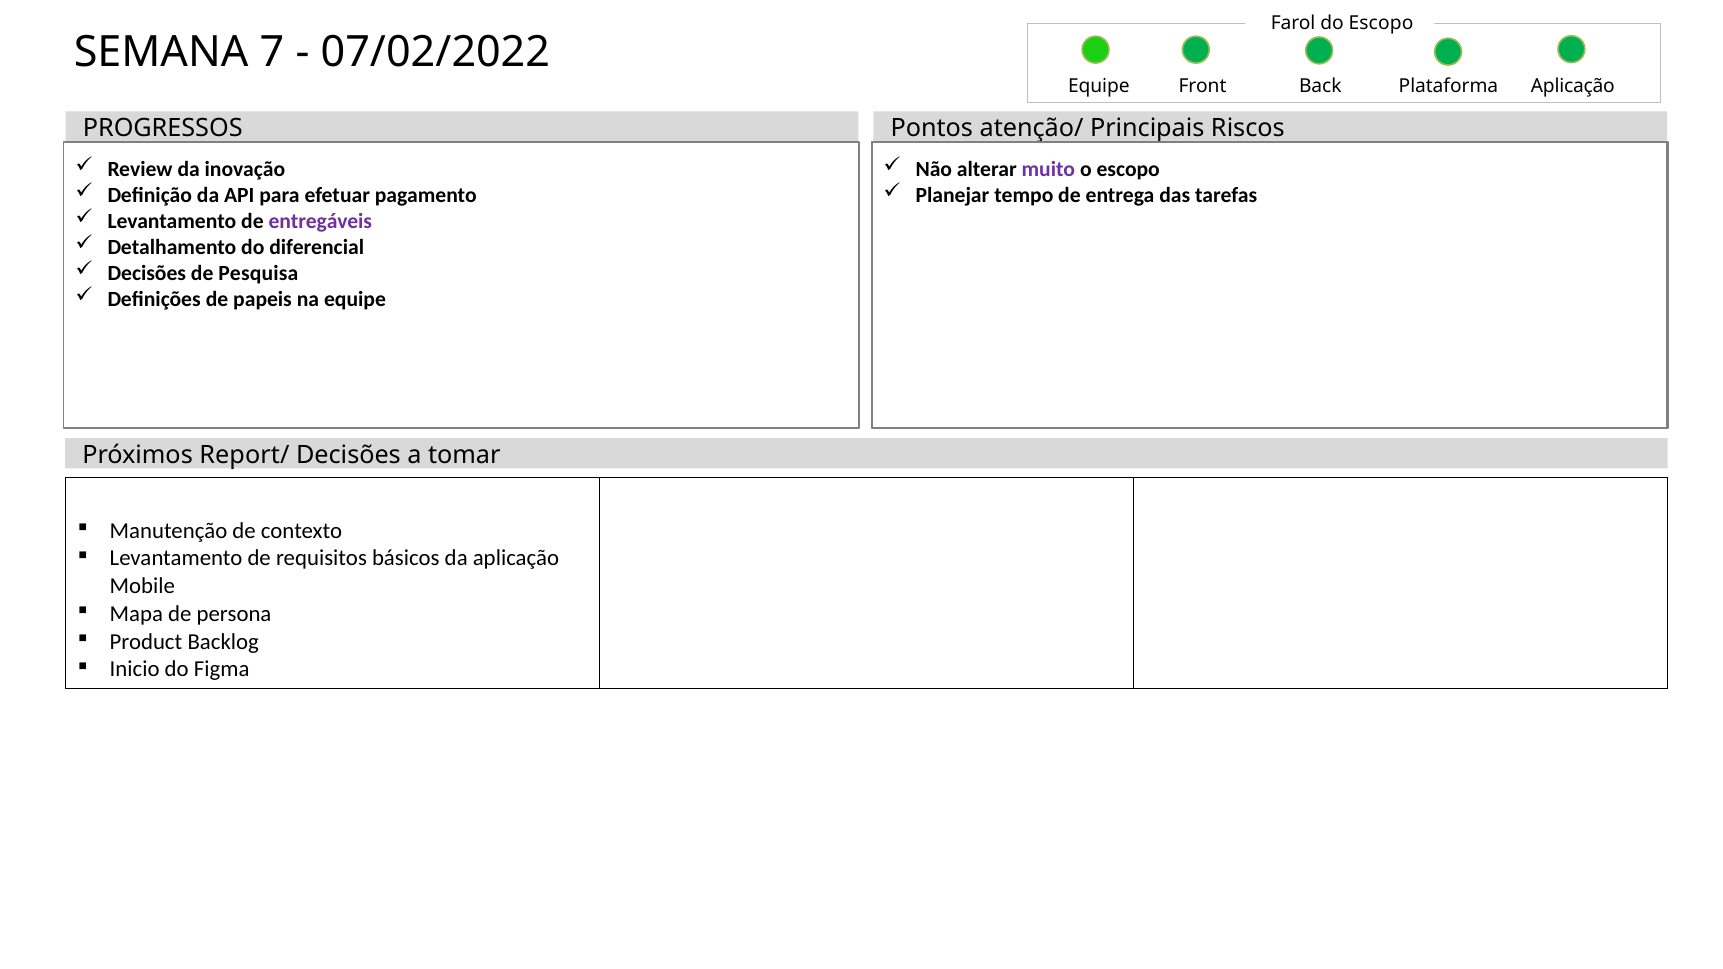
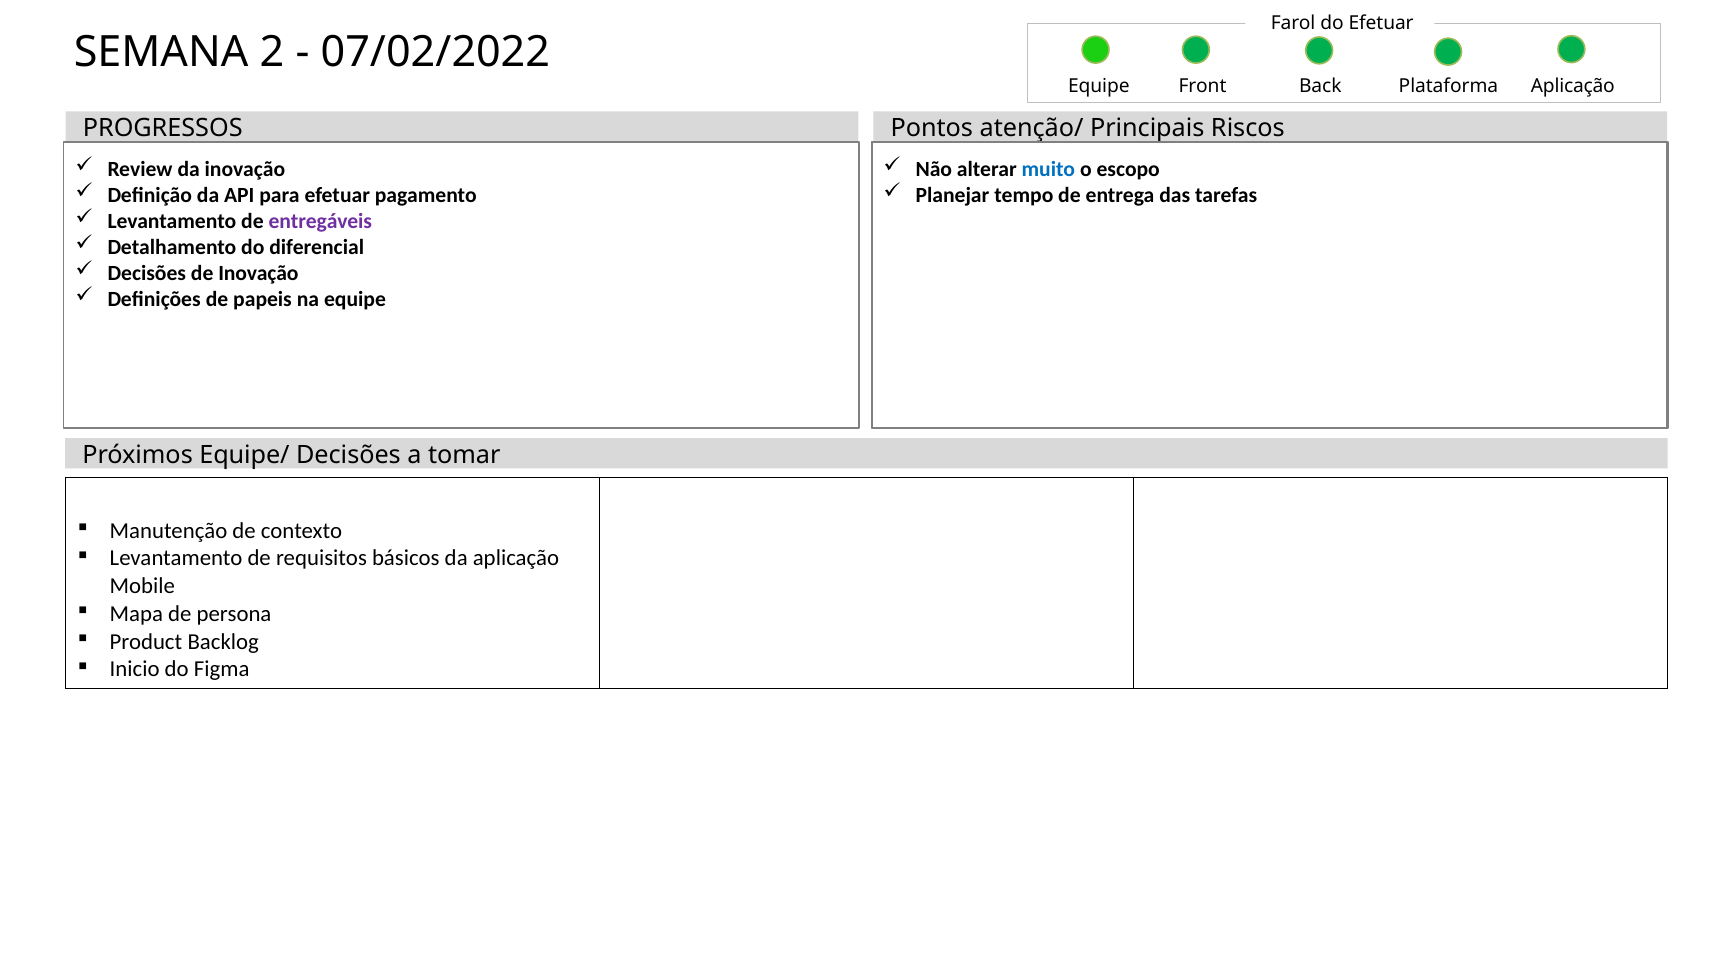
do Escopo: Escopo -> Efetuar (1381, 23)
7: 7 -> 2 (272, 53)
muito colour: purple -> blue (1048, 170)
de Pesquisa: Pesquisa -> Inovação (258, 274)
Report/: Report/ -> Equipe/ (244, 455)
